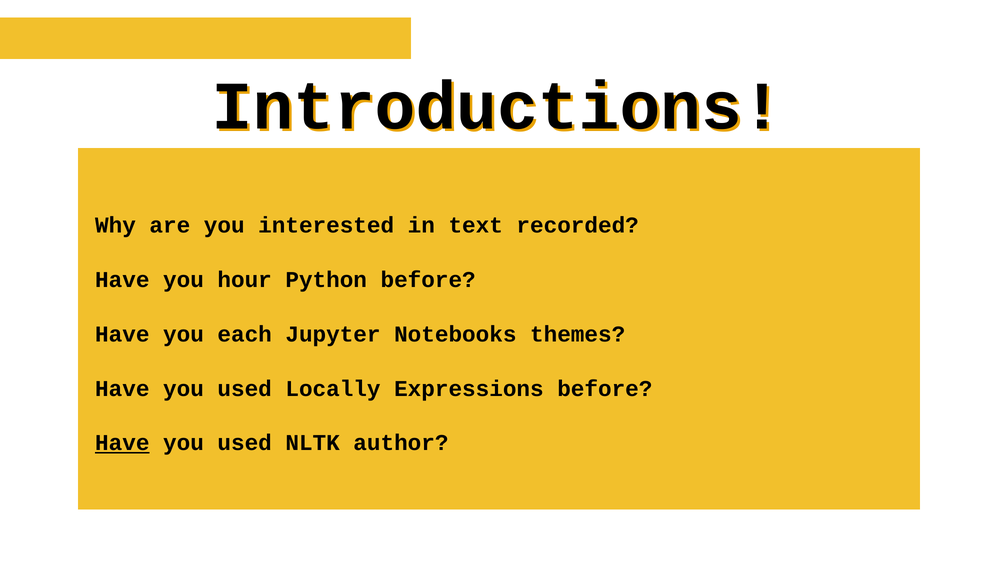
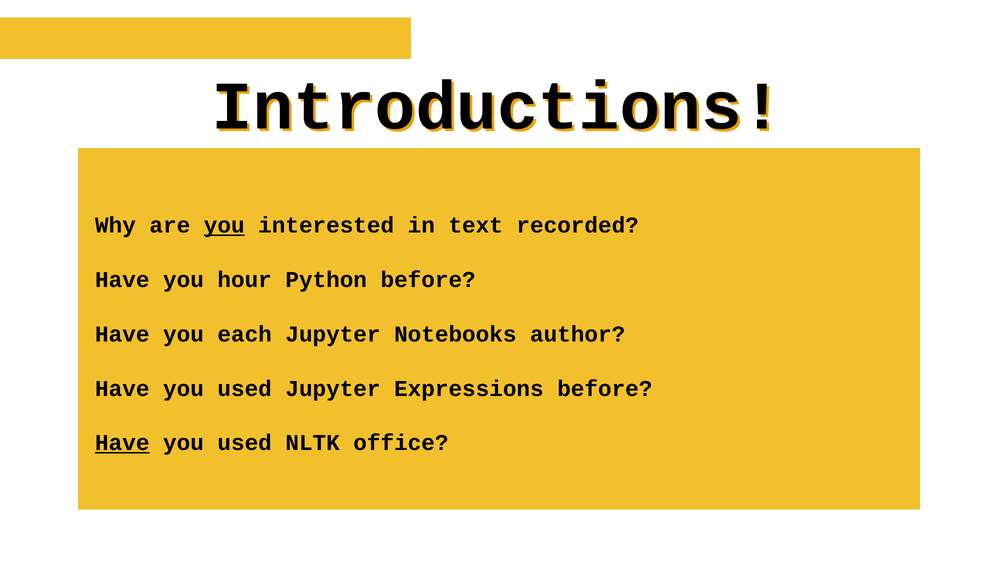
you underline: none -> present (224, 225)
themes: themes -> author (578, 334)
used Locally: Locally -> Jupyter (333, 389)
author: author -> office (401, 443)
